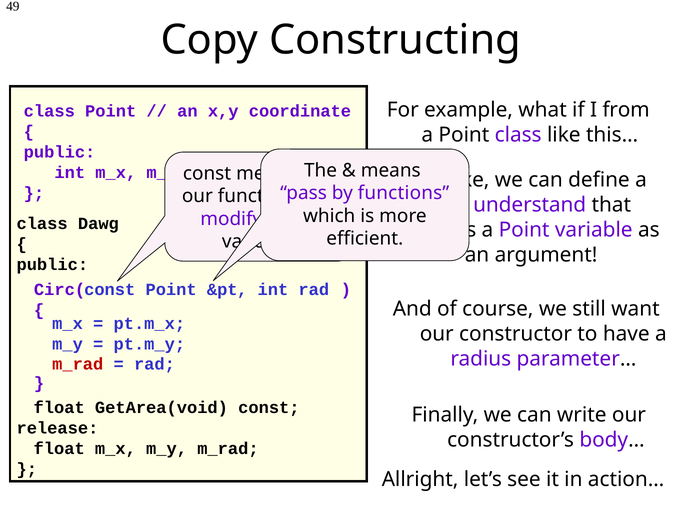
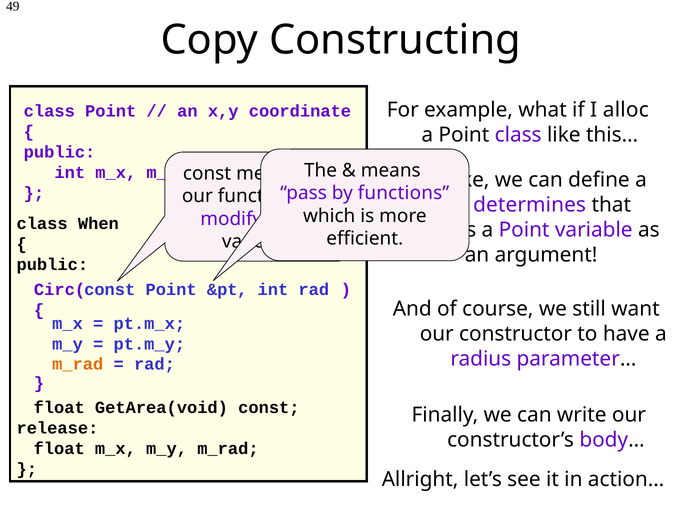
from: from -> alloc (626, 110)
understand: understand -> determines (530, 205)
Dawg: Dawg -> When (98, 224)
m_rad colour: red -> orange (78, 365)
